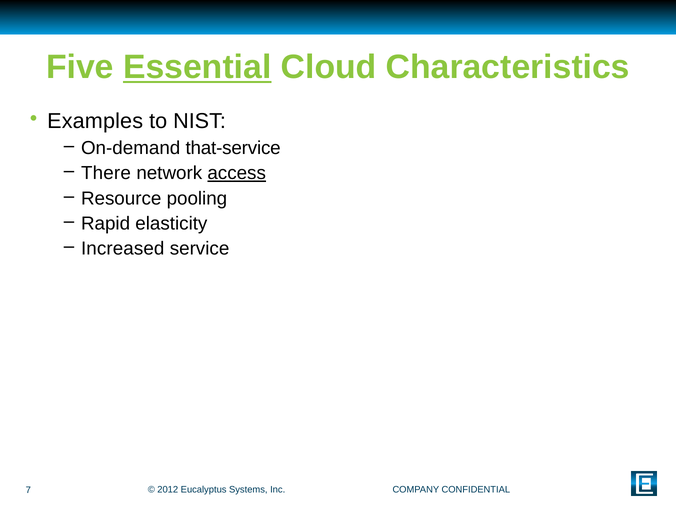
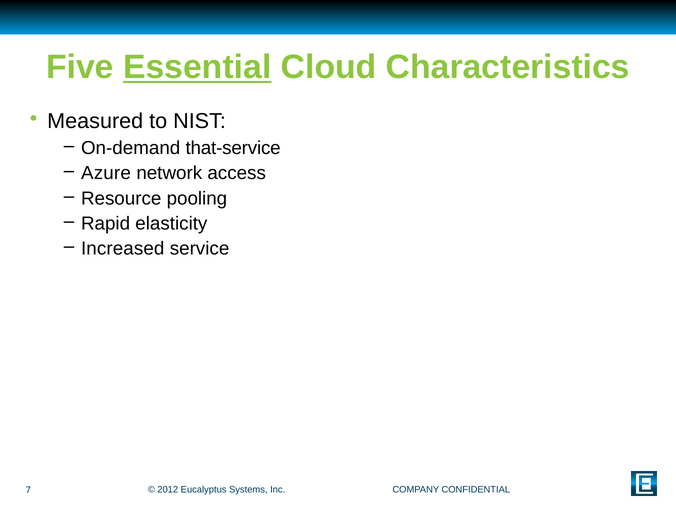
Examples: Examples -> Measured (95, 121)
There: There -> Azure (106, 173)
access underline: present -> none (237, 173)
